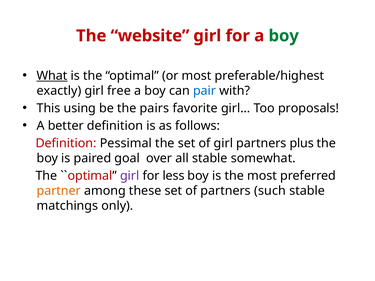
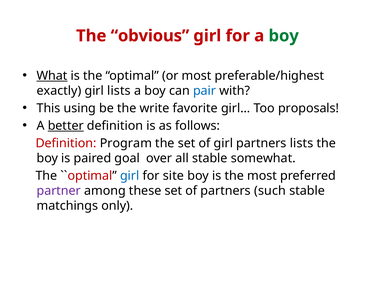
website: website -> obvious (150, 36)
girl free: free -> lists (119, 91)
pairs: pairs -> write (154, 108)
better underline: none -> present (66, 126)
Pessimal: Pessimal -> Program (126, 143)
partners plus: plus -> lists (302, 143)
girl colour: purple -> blue (130, 176)
less: less -> site (173, 176)
partner colour: orange -> purple (59, 191)
